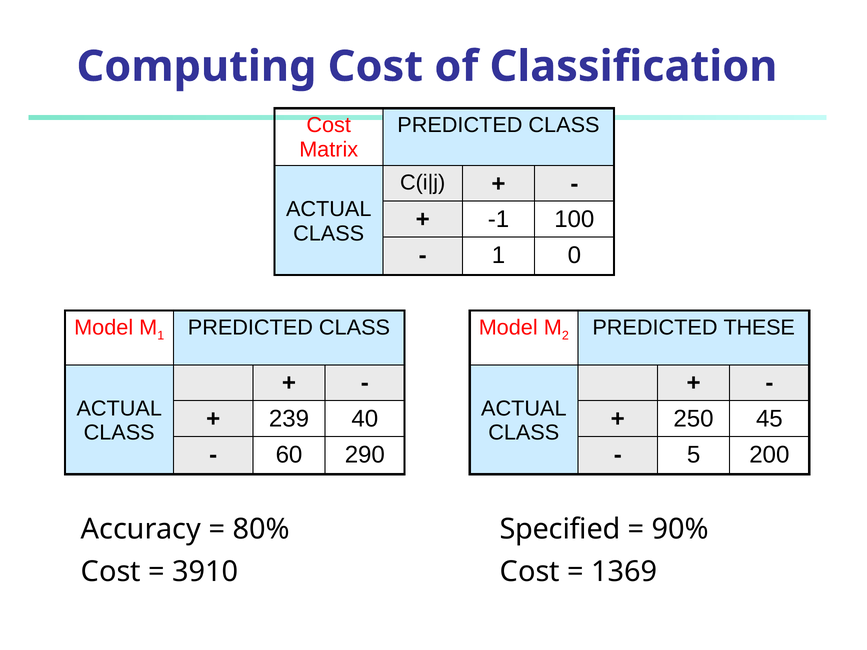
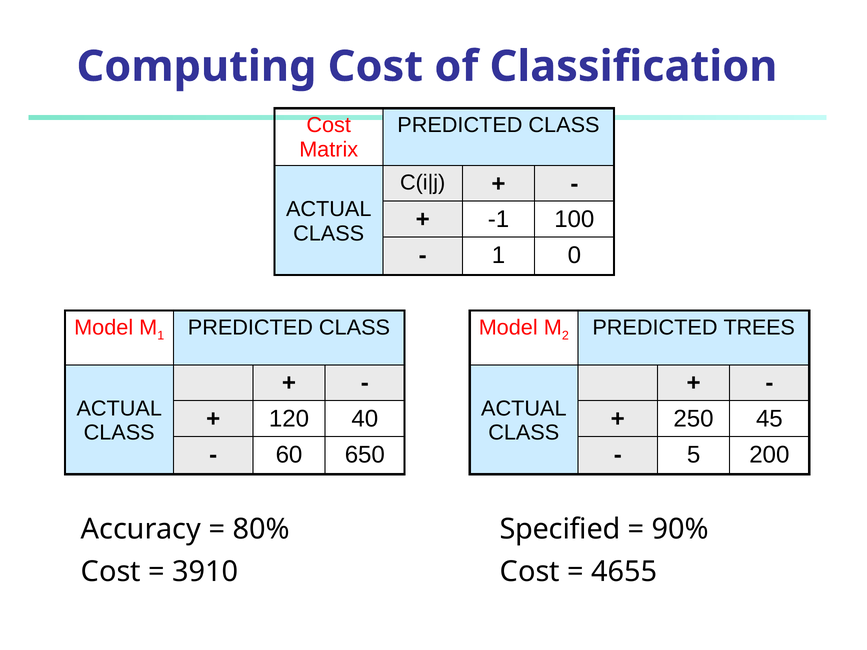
THESE: THESE -> TREES (759, 328)
239: 239 -> 120 (289, 419)
290: 290 -> 650 (365, 455)
1369: 1369 -> 4655 (624, 572)
